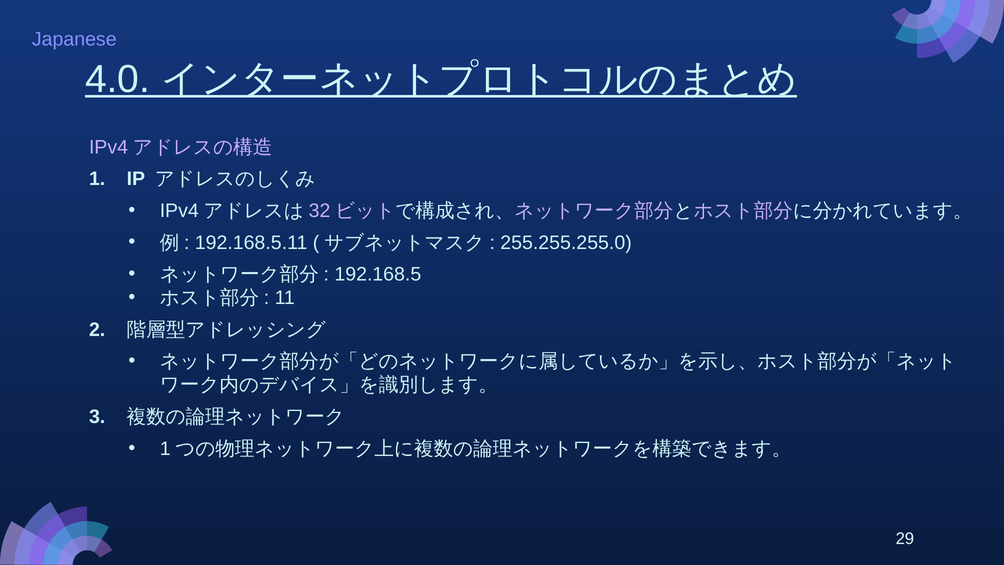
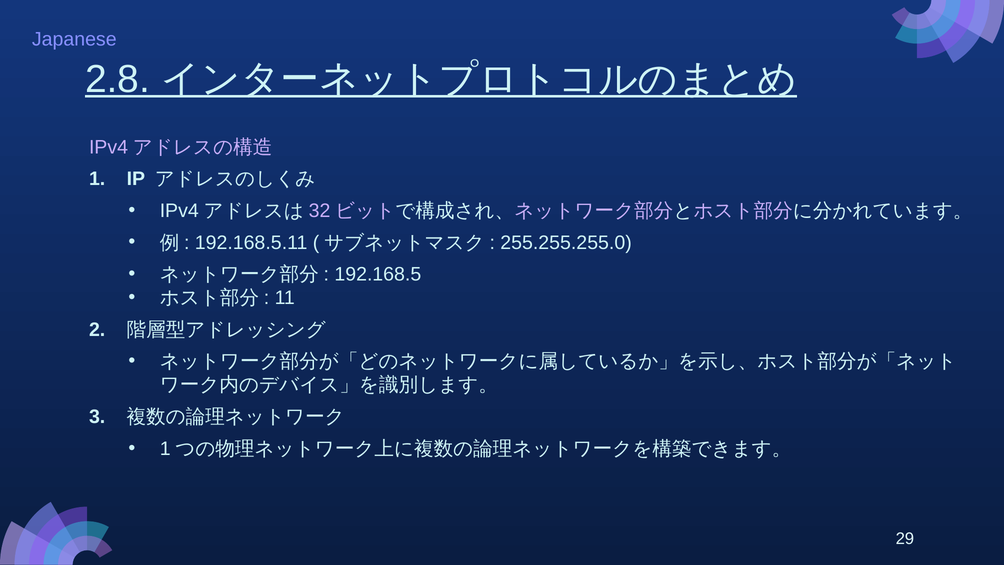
4.0: 4.0 -> 2.8 (118, 79)
